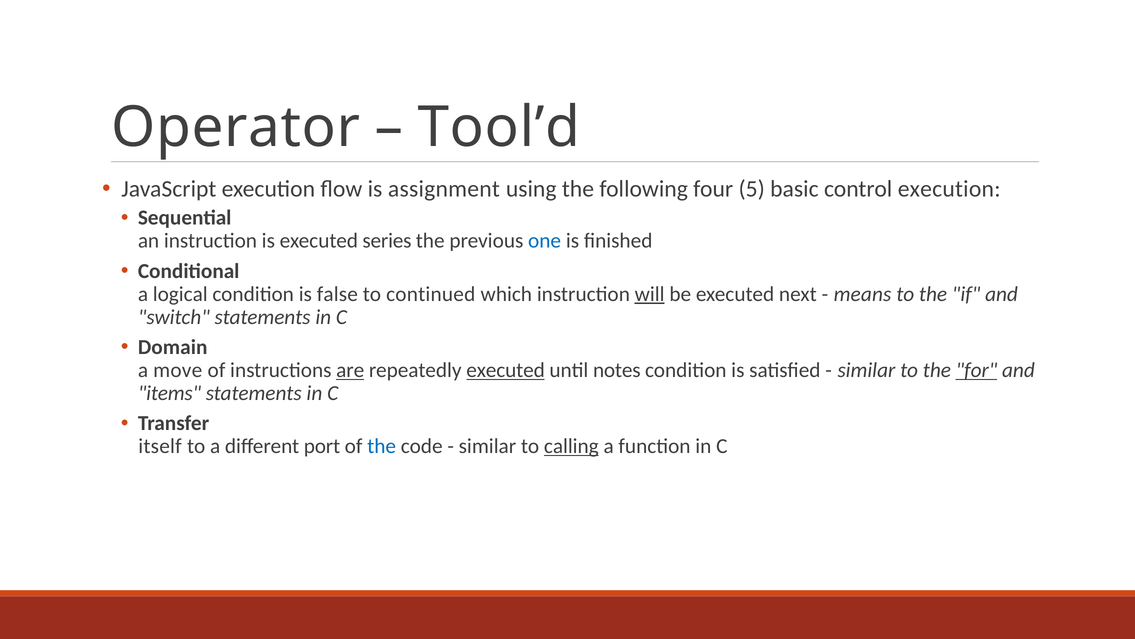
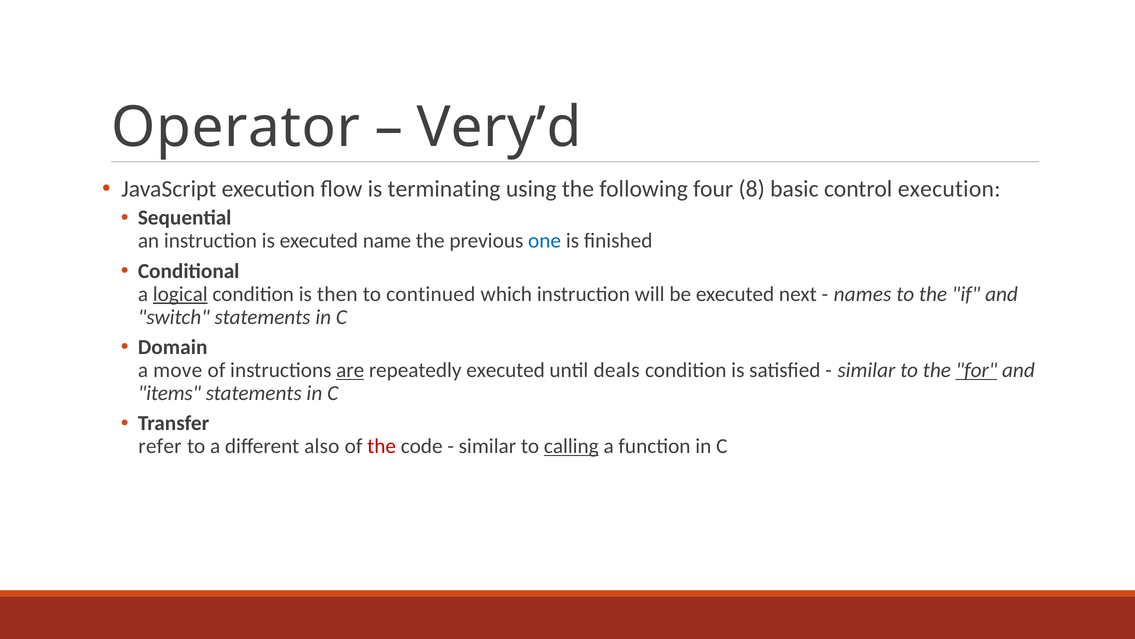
Tool’d: Tool’d -> Very’d (499, 127)
assignment: assignment -> terminating (444, 189)
5: 5 -> 8 (752, 189)
series: series -> name (387, 241)
logical underline: none -> present (180, 294)
false: false -> then (337, 294)
will underline: present -> none (650, 294)
means: means -> names (863, 294)
executed underline: present -> none (506, 370)
notes: notes -> deals (617, 370)
itself: itself -> refer (160, 446)
port: port -> also (322, 446)
the colour: blue -> red (382, 446)
